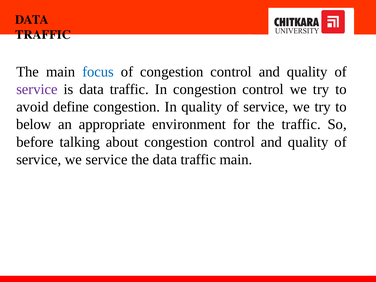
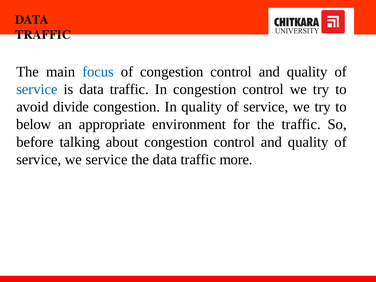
service colour: purple -> blue (37, 89)
define: define -> divide (71, 107)
traffic main: main -> more (236, 160)
